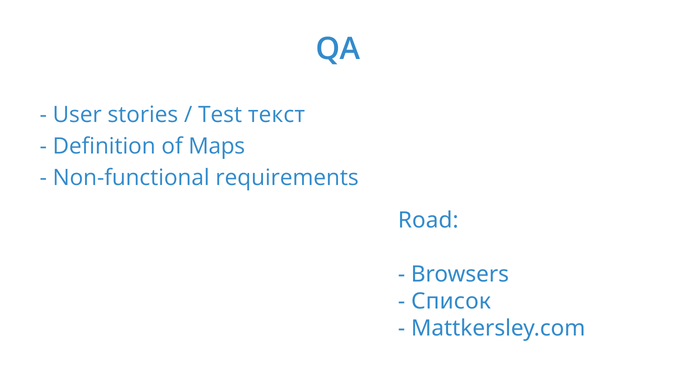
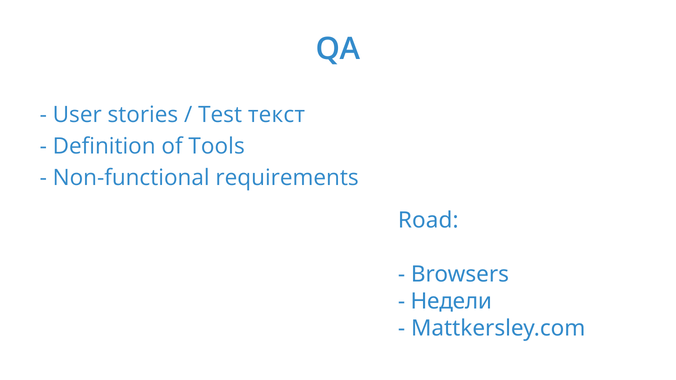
Maps: Maps -> Tools (217, 146)
Список: Список -> Недели (451, 302)
